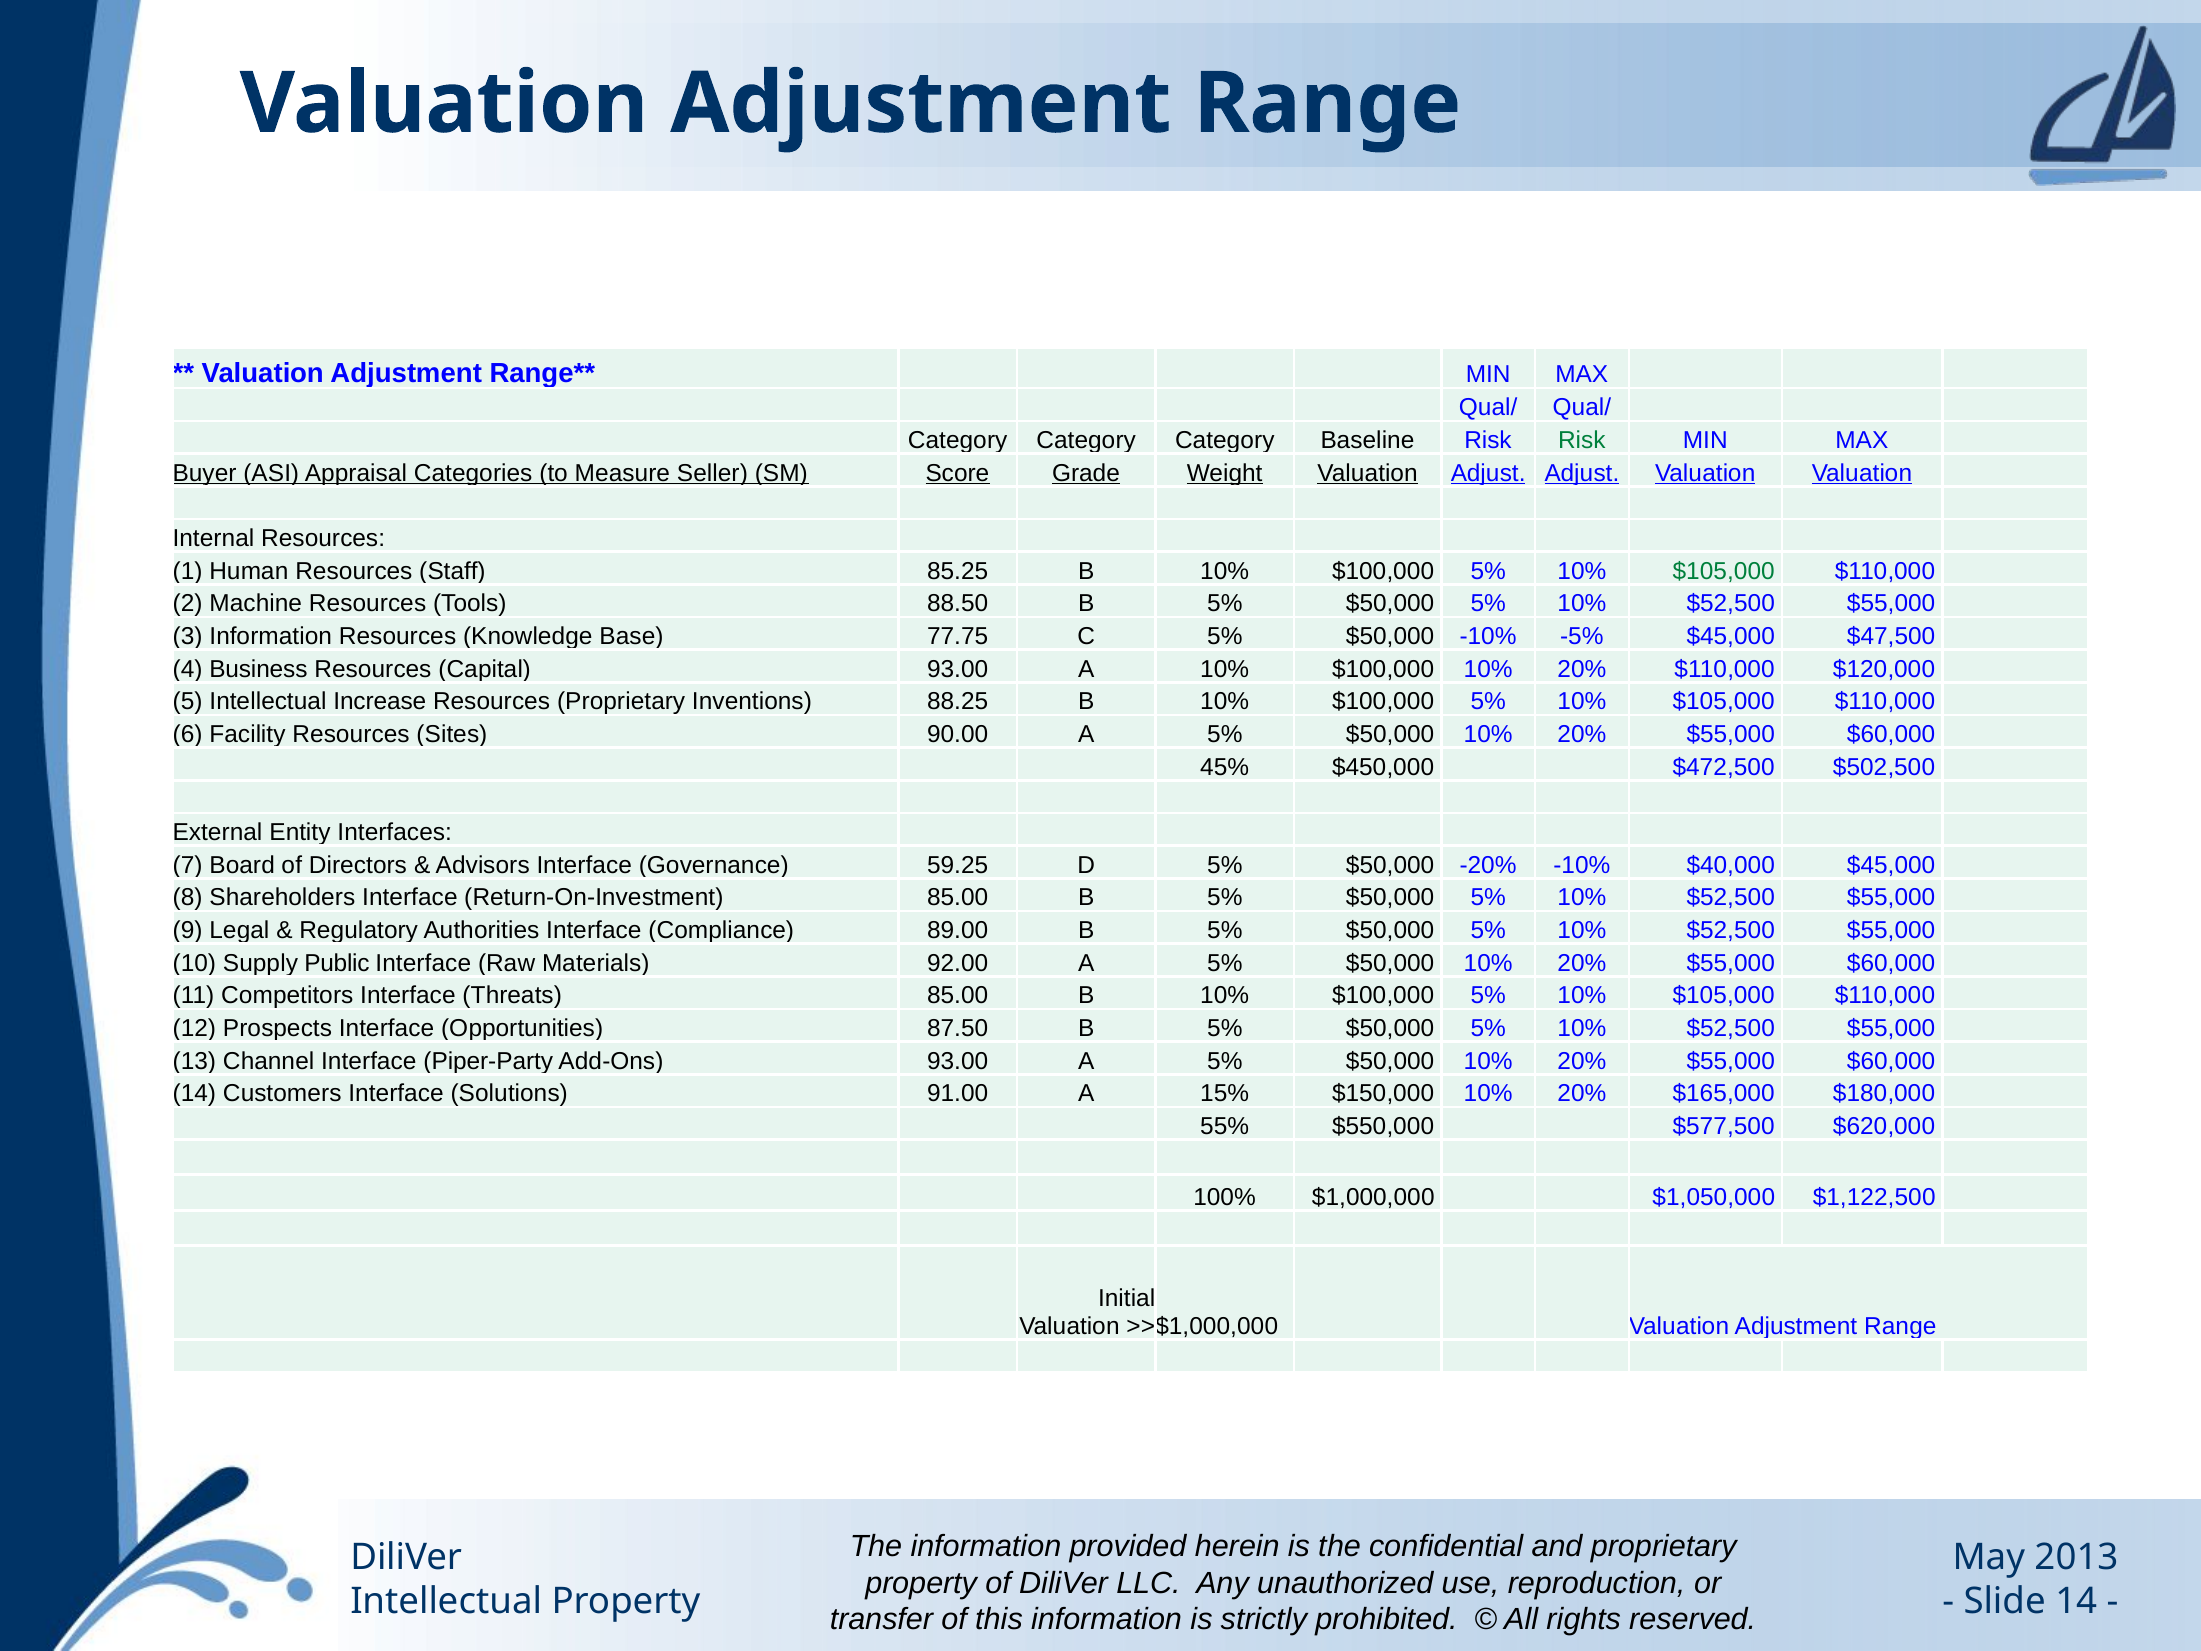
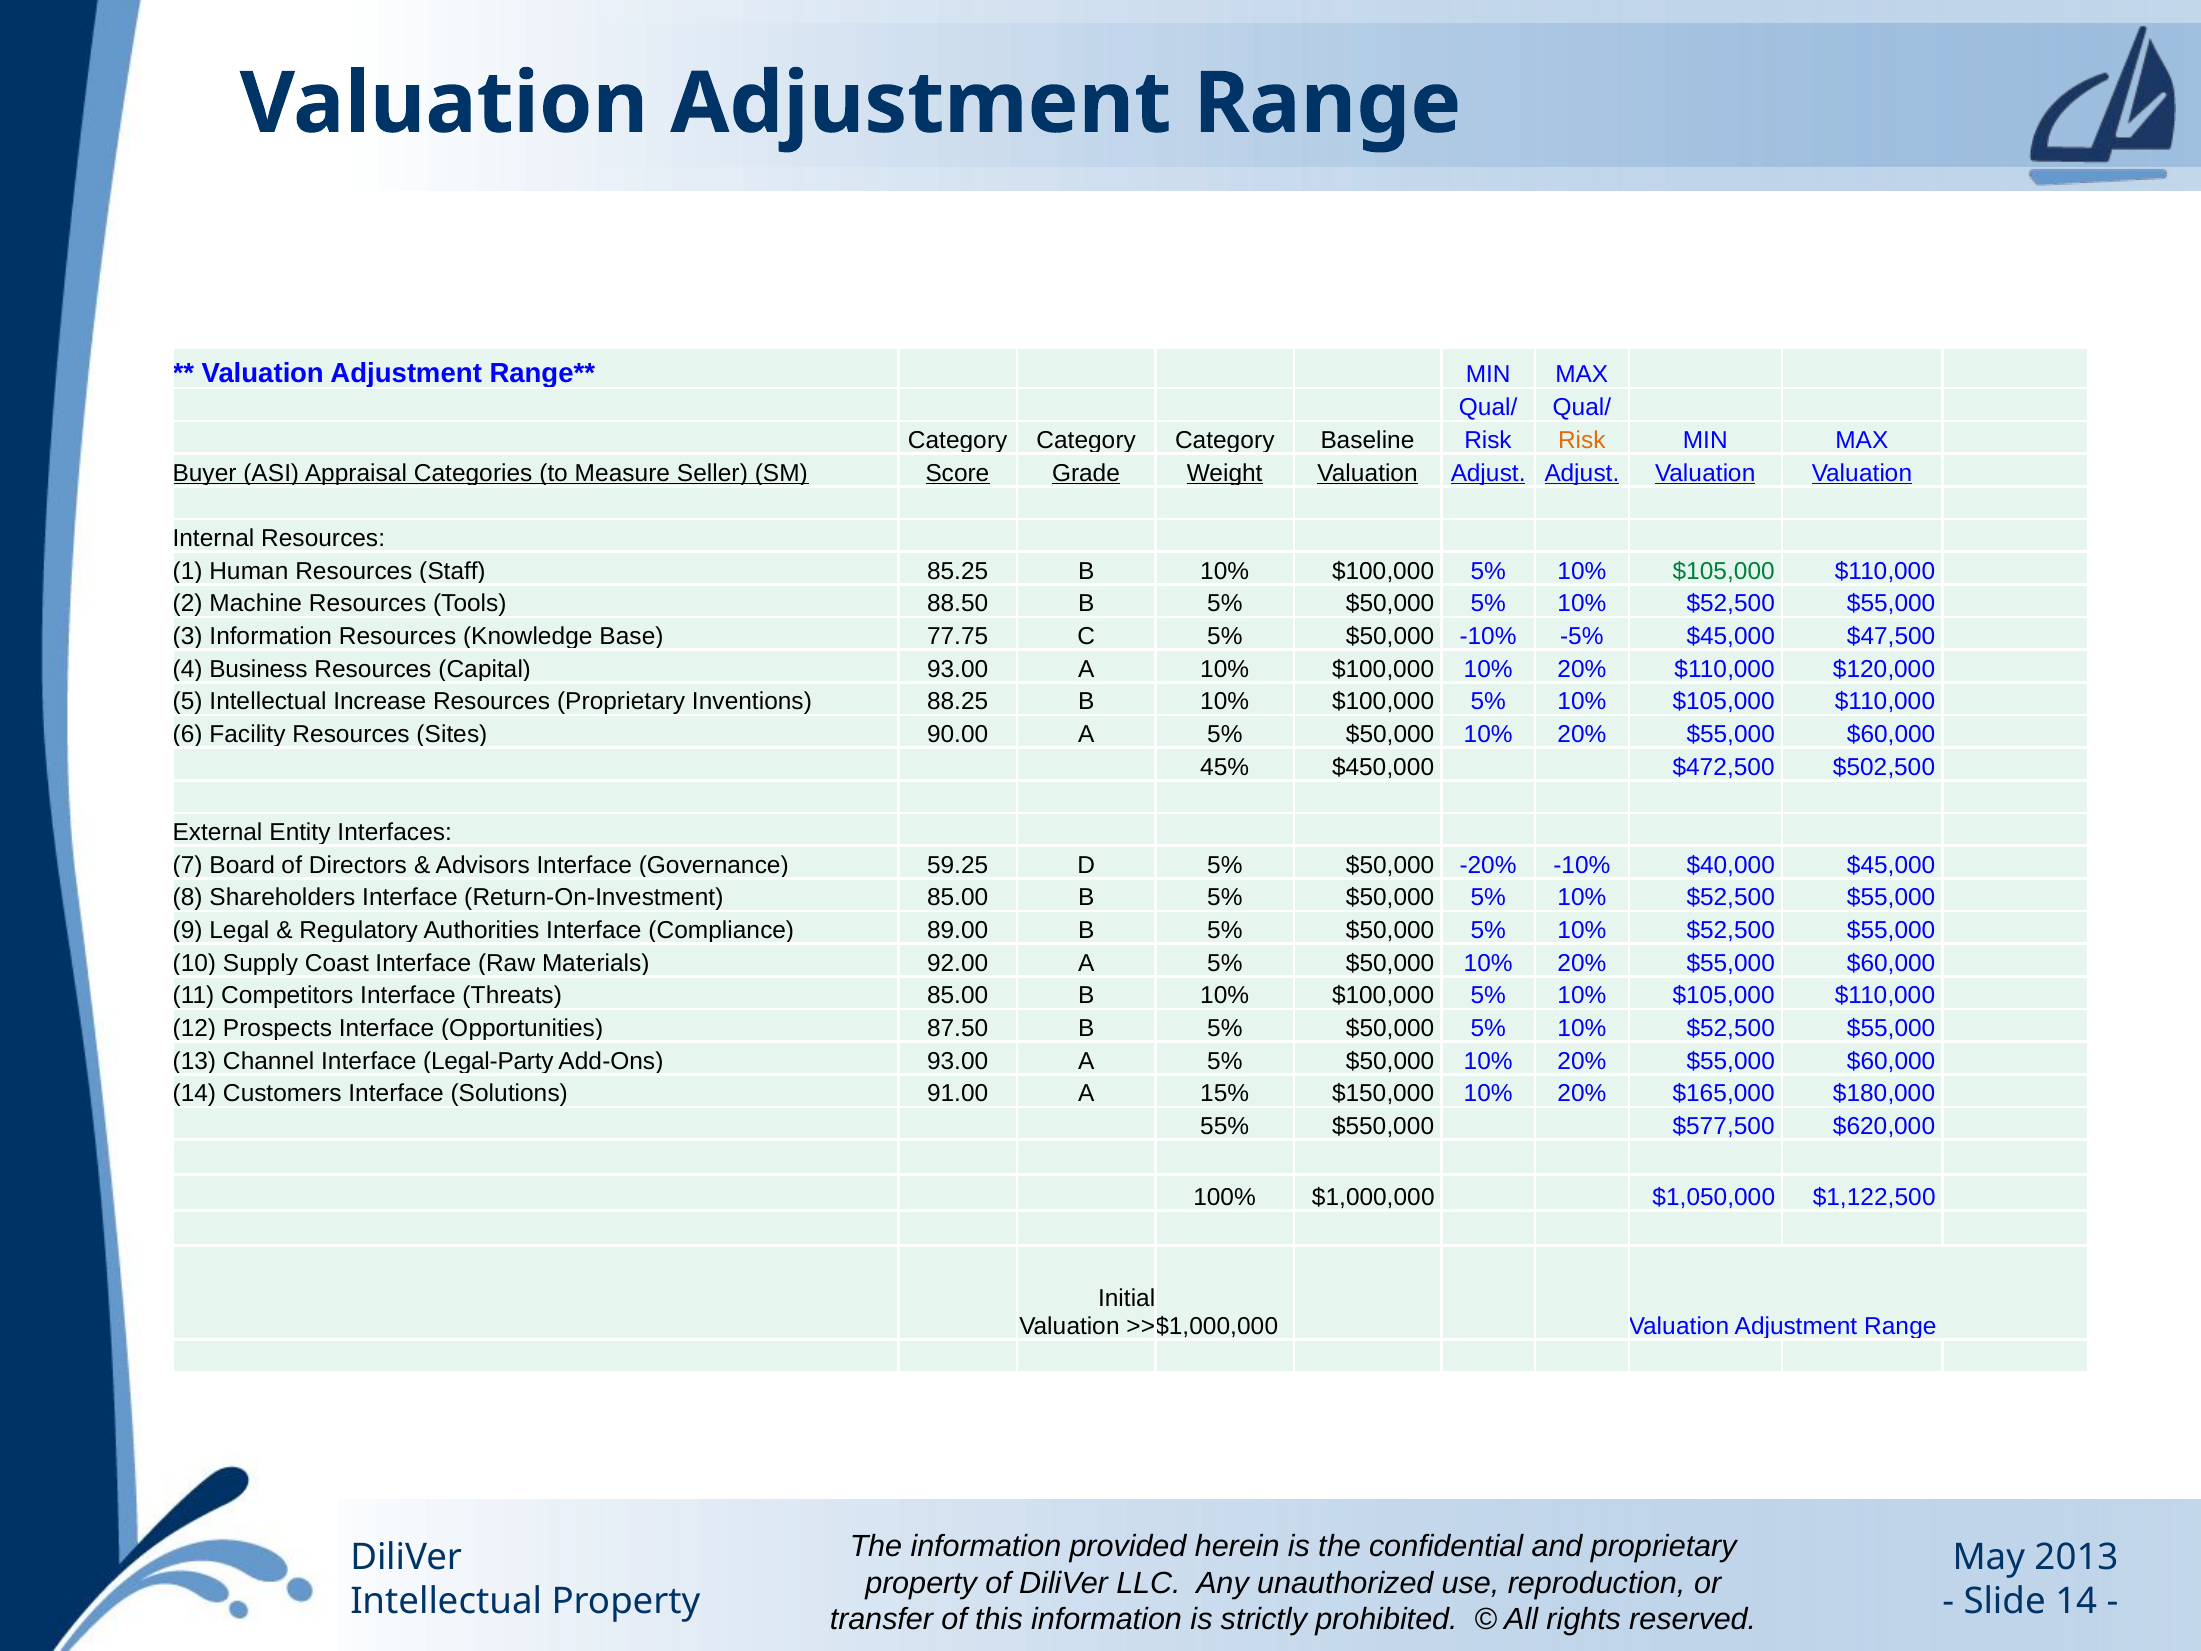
Risk colour: green -> orange (1582, 440)
Public: Public -> Coast (337, 963)
Piper-Party: Piper-Party -> Legal-Party (488, 1061)
